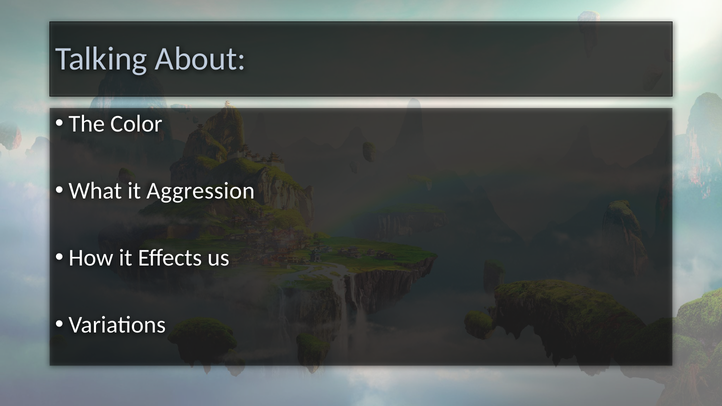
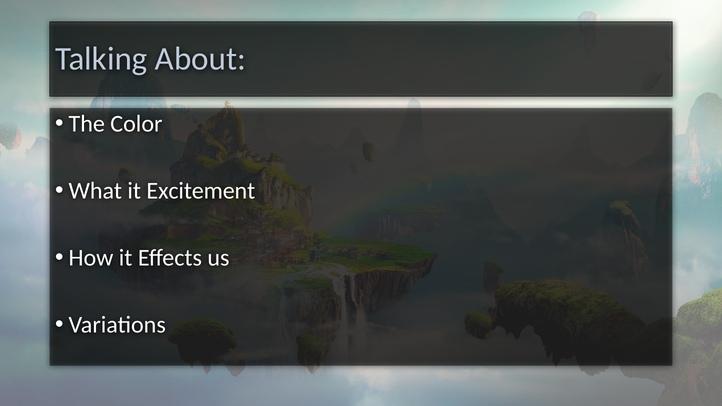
Aggression: Aggression -> Excitement (201, 191)
